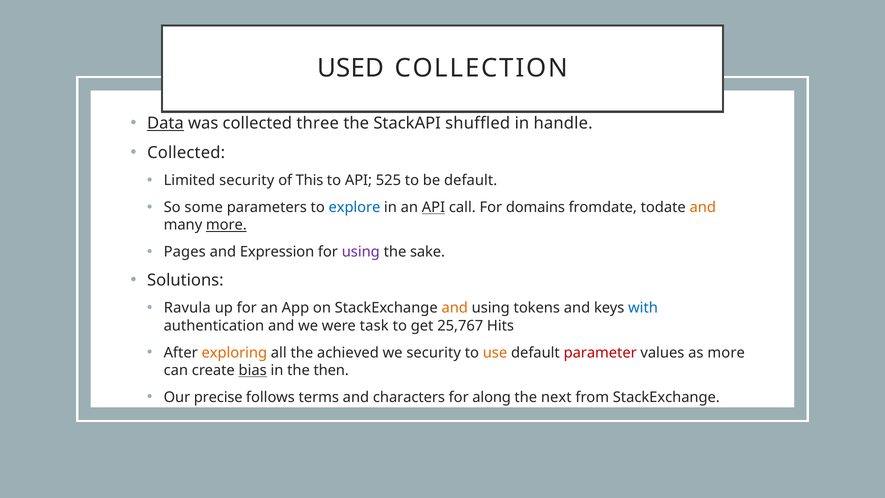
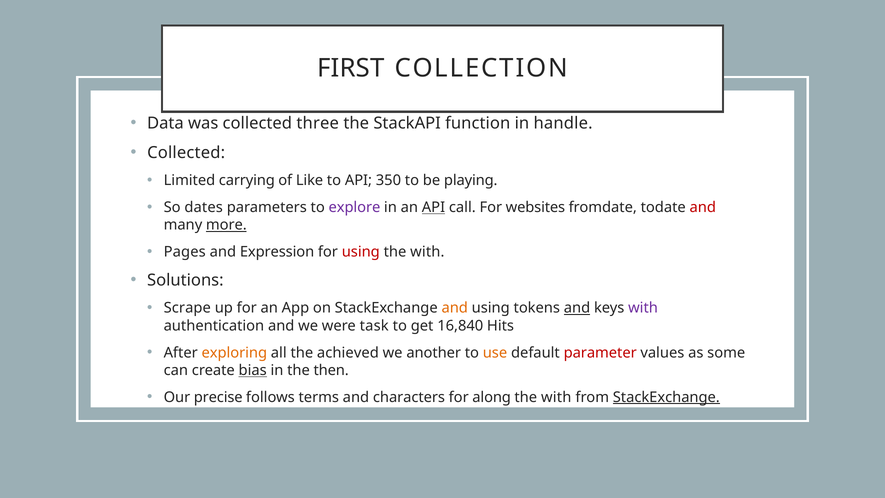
USED: USED -> FIRST (351, 68)
Data underline: present -> none (165, 123)
shuffled: shuffled -> function (478, 123)
Limited security: security -> carrying (247, 180)
This: This -> Like (310, 180)
525: 525 -> 350 (388, 180)
be default: default -> playing (471, 180)
some: some -> dates (204, 207)
explore colour: blue -> purple (354, 207)
domains: domains -> websites (535, 207)
and colour: orange -> red (703, 207)
using colour: purple -> red (361, 252)
sake: sake -> with (427, 252)
Ravula: Ravula -> Scrape (187, 308)
and underline: none -> present (577, 308)
with colour: blue -> purple (643, 308)
25,767: 25,767 -> 16,840 (460, 326)
we security: security -> another (434, 353)
as more: more -> some (726, 353)
next: next -> with (556, 397)
StackExchange underline: none -> present (666, 397)
